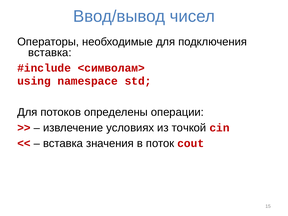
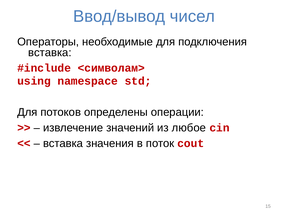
условиях: условиях -> значений (130, 128)
точкой: точкой -> любое (189, 128)
